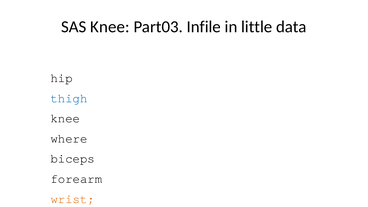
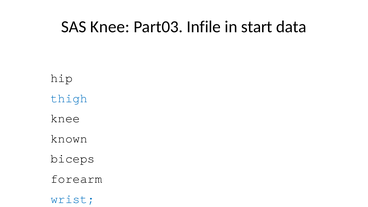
little: little -> start (257, 27)
where: where -> known (69, 139)
wrist colour: orange -> blue (73, 199)
